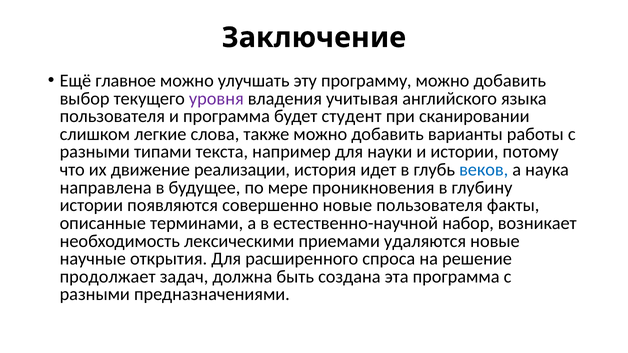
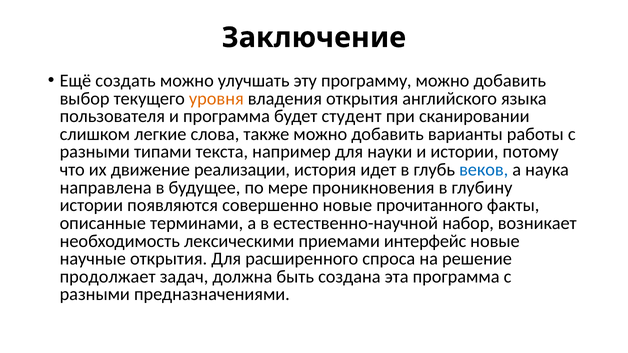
главное: главное -> создать (126, 81)
уровня colour: purple -> orange (216, 99)
владения учитывая: учитывая -> открытия (362, 99)
новые пользователя: пользователя -> прочитанного (430, 205)
удаляются: удаляются -> интерфейс (425, 241)
